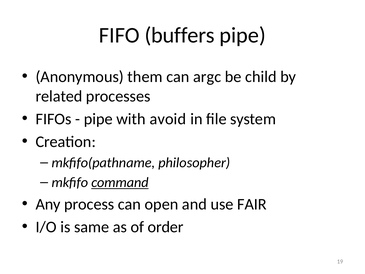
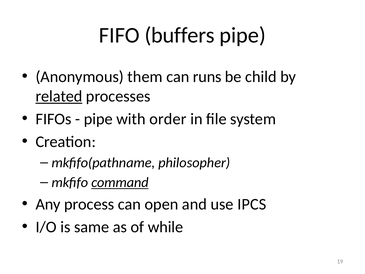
argc: argc -> runs (207, 77)
related underline: none -> present (59, 96)
avoid: avoid -> order (168, 119)
FAIR: FAIR -> IPCS (252, 204)
order: order -> while (165, 227)
